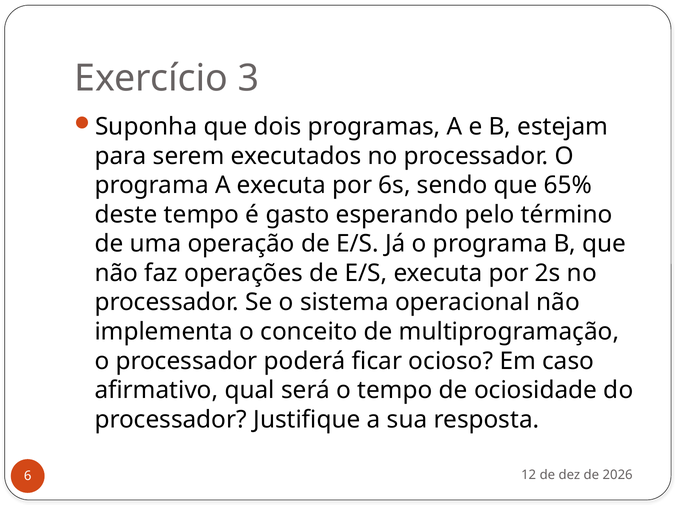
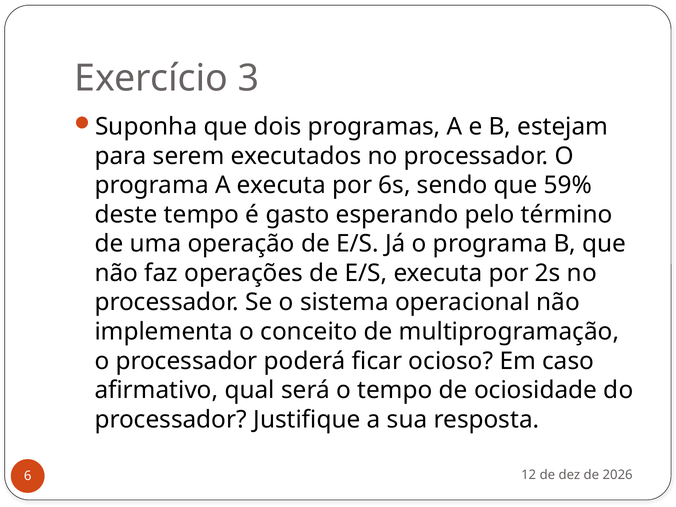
65%: 65% -> 59% (568, 185)
